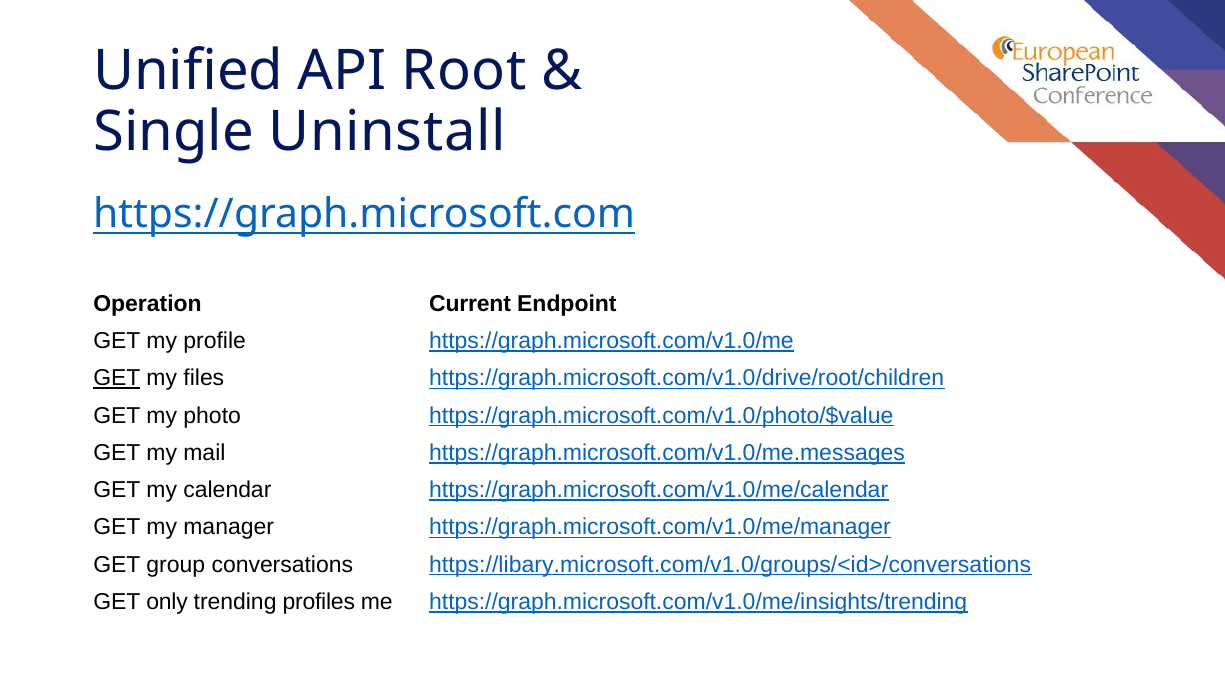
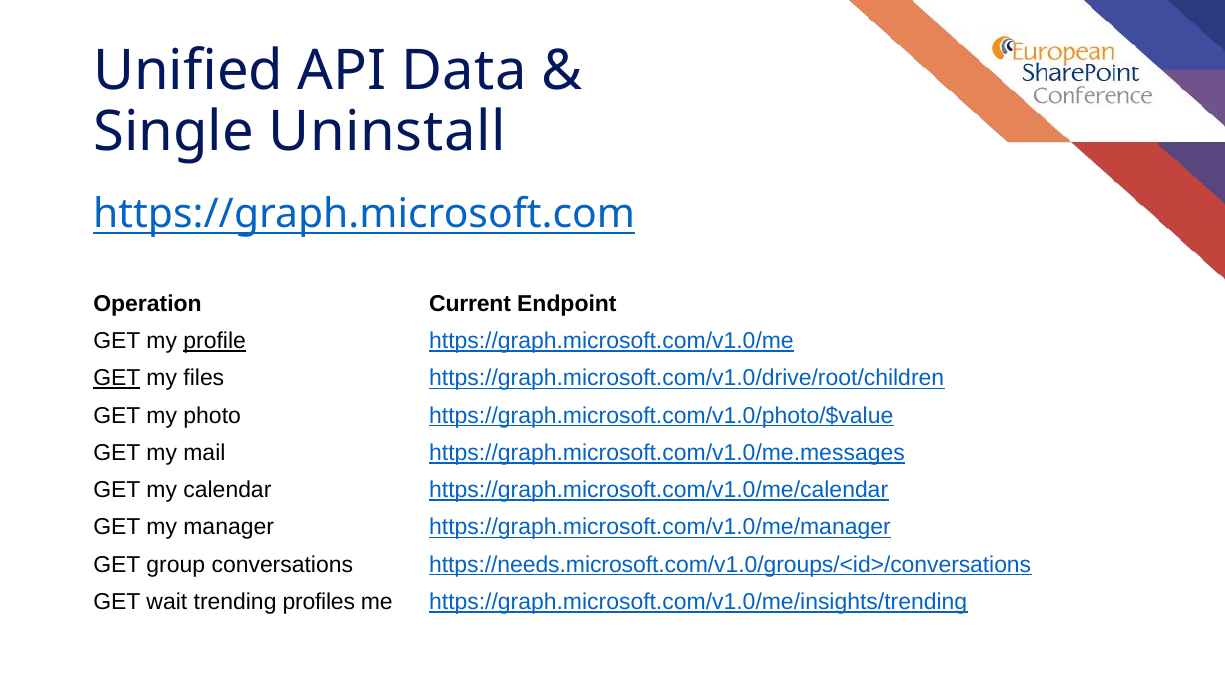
Root: Root -> Data (464, 71)
profile underline: none -> present (215, 341)
https://libary.microsoft.com/v1.0/groups/<id>/conversations: https://libary.microsoft.com/v1.0/groups/<id>/conversations -> https://needs.microsoft.com/v1.0/groups/<id>/conversations (730, 565)
only: only -> wait (167, 602)
